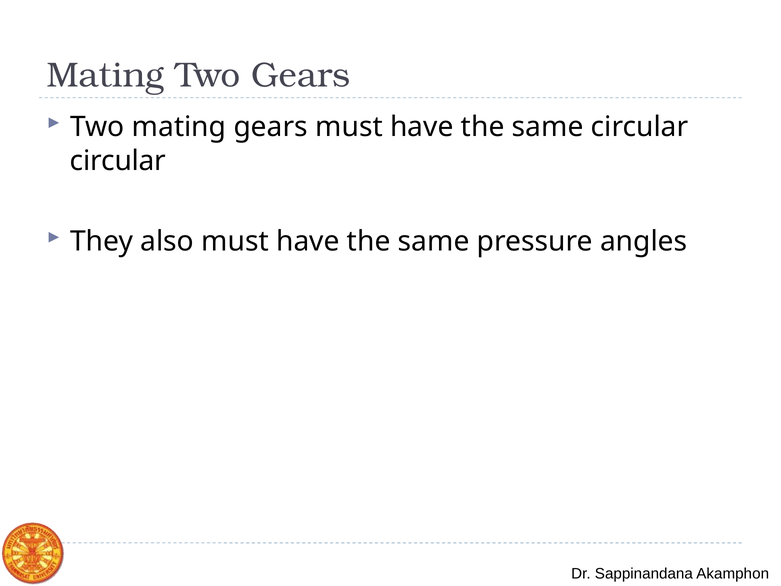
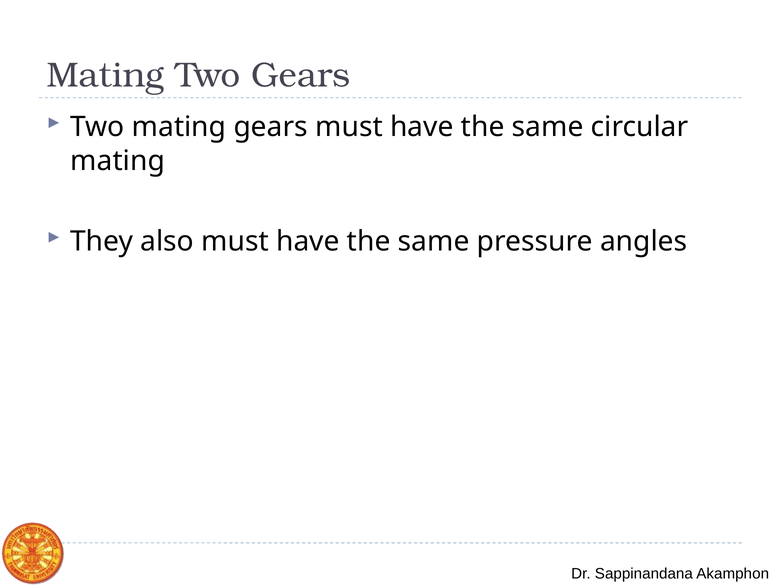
circular: circular -> mating (118, 161)
